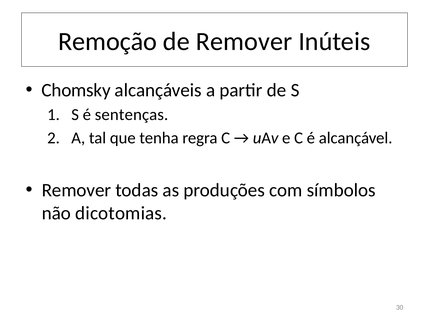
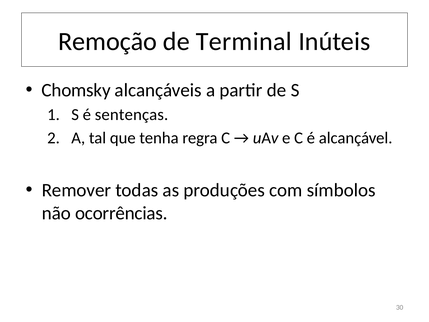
de Remover: Remover -> Terminal (244, 42)
dicotomias: dicotomias -> ocorrências (121, 213)
